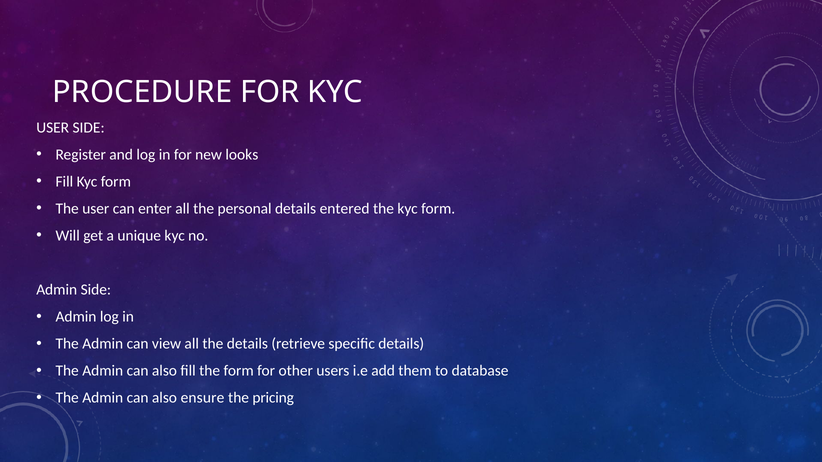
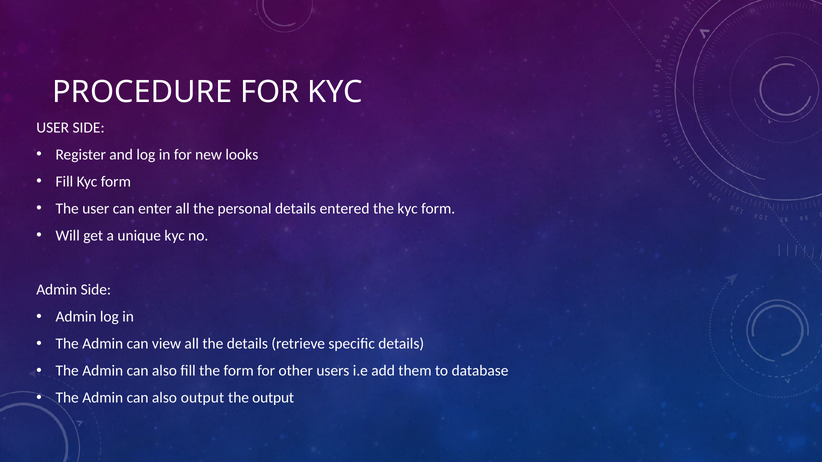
also ensure: ensure -> output (202, 398)
the pricing: pricing -> output (273, 398)
